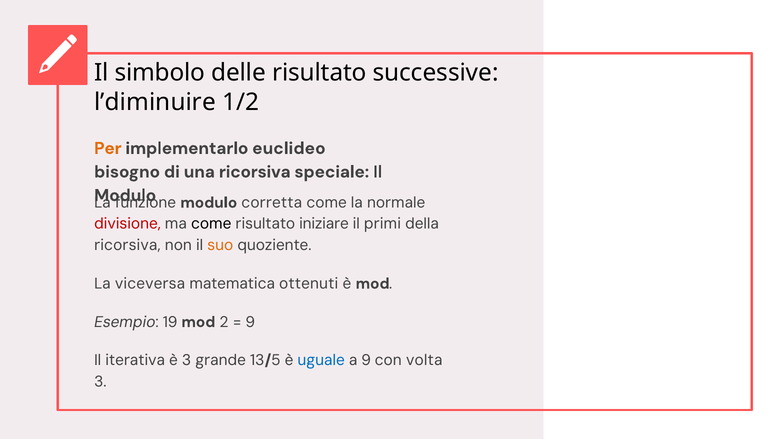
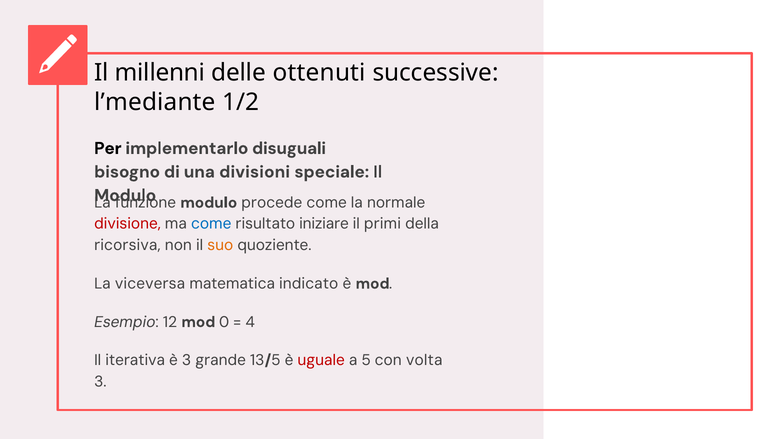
simbolo: simbolo -> millenni (160, 73)
delle risultato: risultato -> ottenuti (319, 73)
l’diminuire: l’diminuire -> l’mediante (155, 102)
Per colour: orange -> black (108, 148)
euclideo: euclideo -> disuguali (289, 148)
una ricorsiva: ricorsiva -> divisioni (255, 172)
corretta: corretta -> procede (272, 202)
come colour: black -> blue (211, 224)
ottenuti: ottenuti -> indicato (309, 283)
19: 19 -> 12 (170, 322)
2: 2 -> 0 (224, 322)
9: 9 -> 4 (250, 322)
uguale colour: blue -> red (321, 360)
a 9: 9 -> 5 (366, 360)
